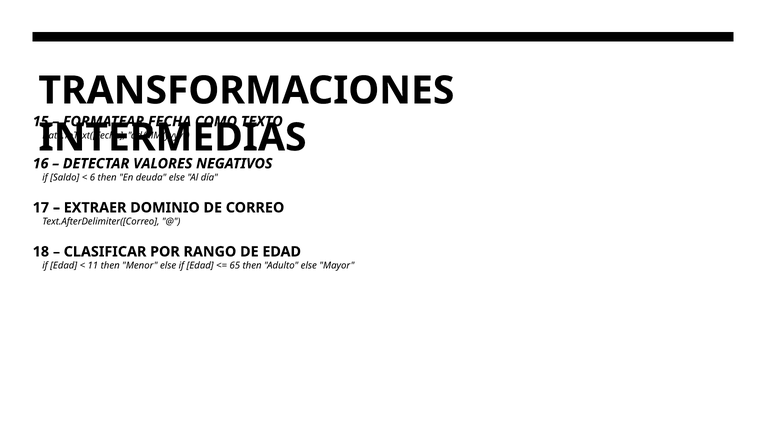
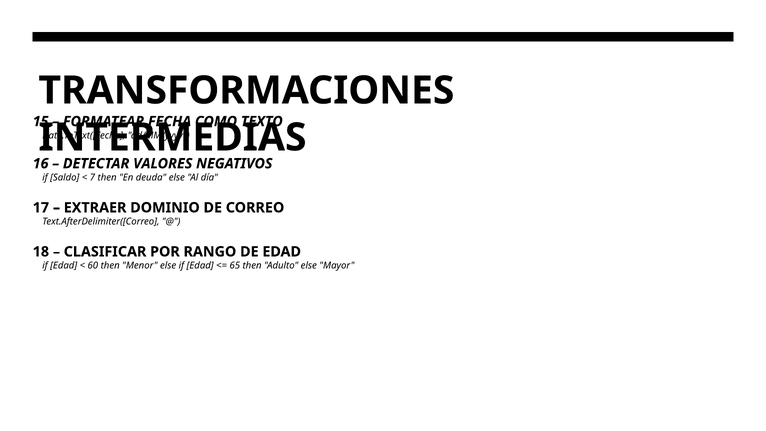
6: 6 -> 7 (92, 178)
11: 11 -> 60 (93, 266)
